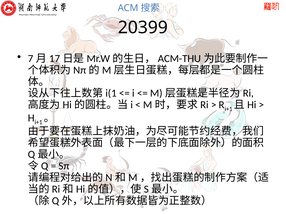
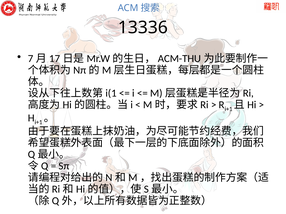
20399: 20399 -> 13336 (143, 28)
